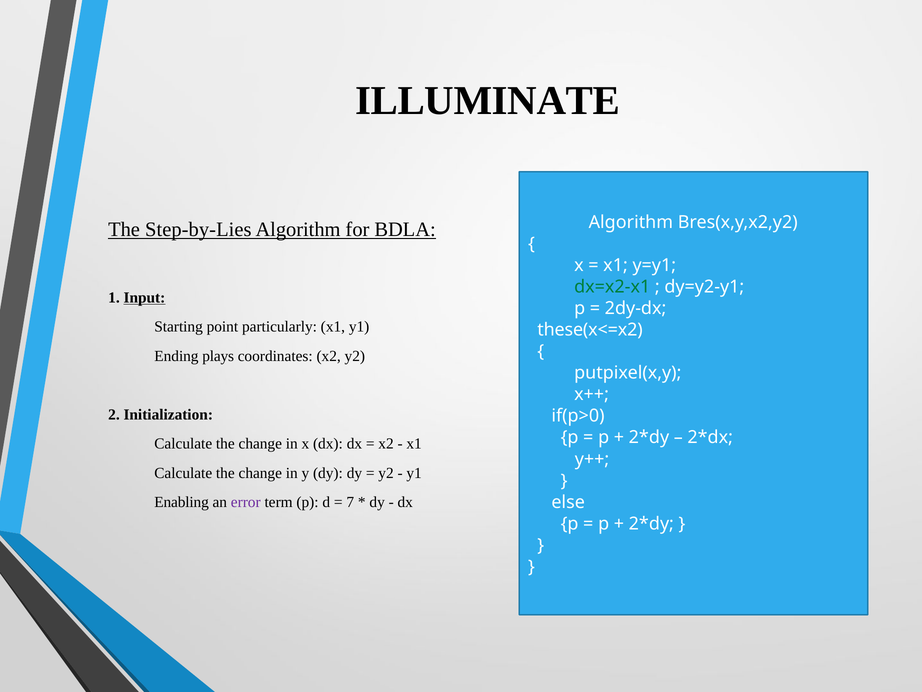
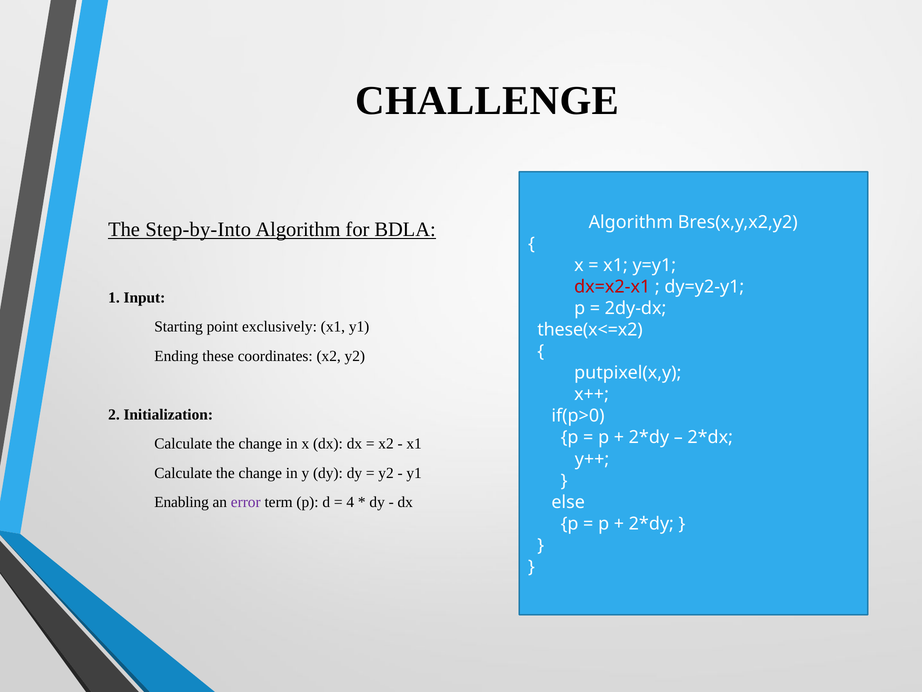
ILLUMINATE: ILLUMINATE -> CHALLENGE (487, 101)
Step-by-Lies: Step-by-Lies -> Step-by-Into (198, 229)
dx=x2-x1 colour: green -> red (612, 287)
Input underline: present -> none (144, 297)
particularly: particularly -> exclusively (279, 327)
plays: plays -> these (218, 356)
7: 7 -> 4 (350, 502)
